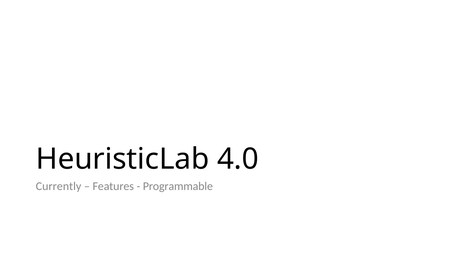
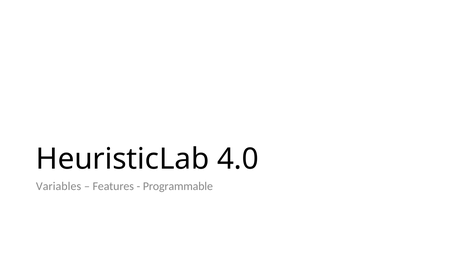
Currently: Currently -> Variables (59, 186)
